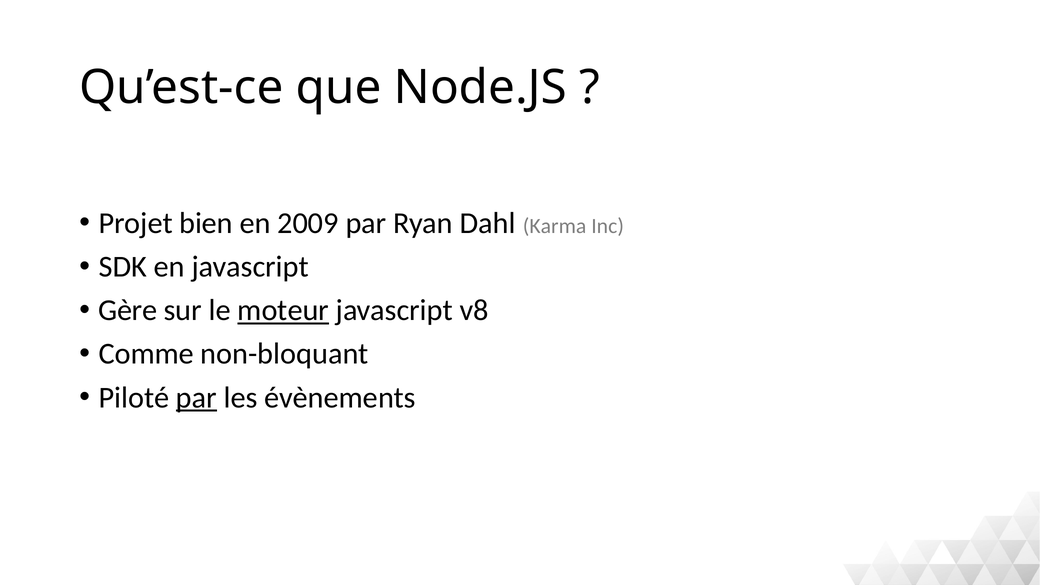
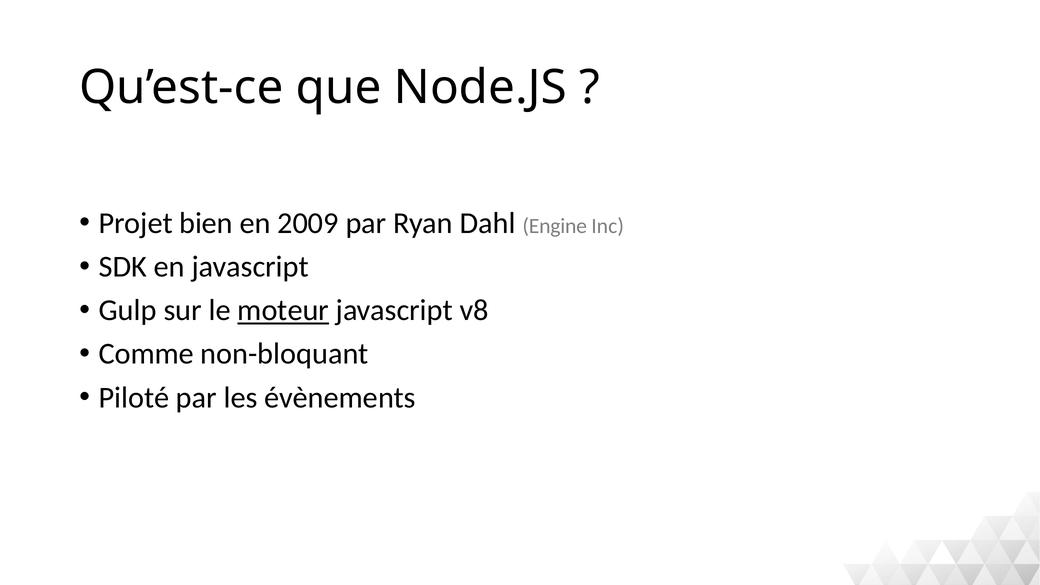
Karma: Karma -> Engine (555, 226)
Gère: Gère -> Gulp (128, 310)
par underline: present -> none (196, 398)
